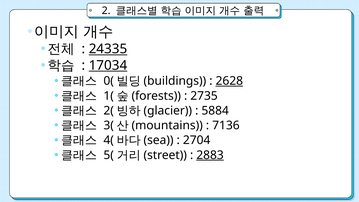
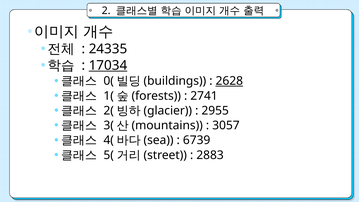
24335 underline: present -> none (108, 49)
2735: 2735 -> 2741 (204, 96)
5884: 5884 -> 2955 (215, 111)
7136: 7136 -> 3057 (226, 125)
2704: 2704 -> 6739 (197, 140)
2883 underline: present -> none (210, 155)
